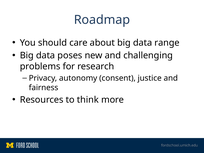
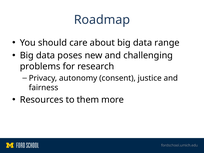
think: think -> them (88, 100)
